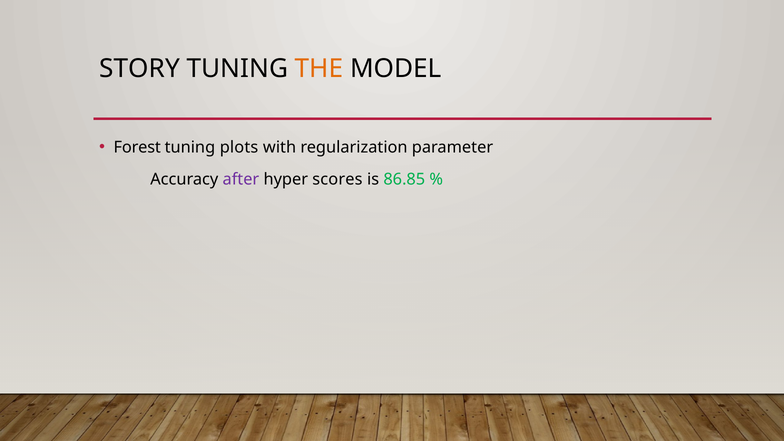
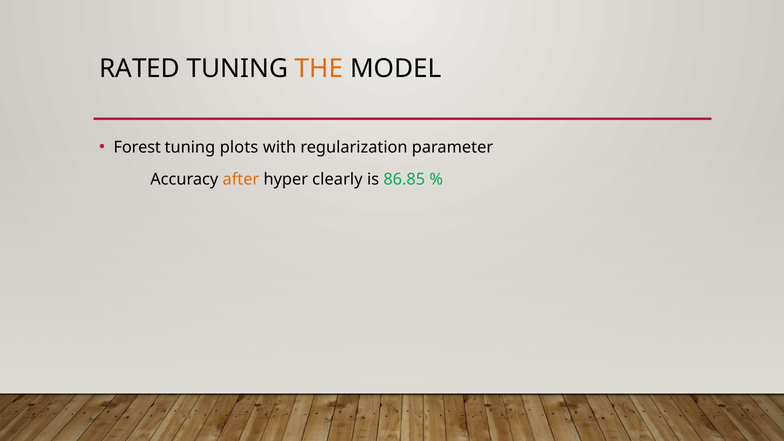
STORY: STORY -> RATED (140, 69)
after colour: purple -> orange (241, 179)
scores: scores -> clearly (337, 179)
